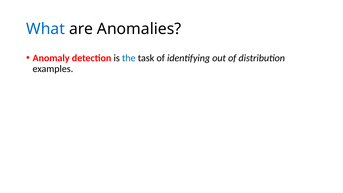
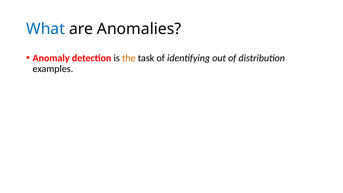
the colour: blue -> orange (129, 58)
